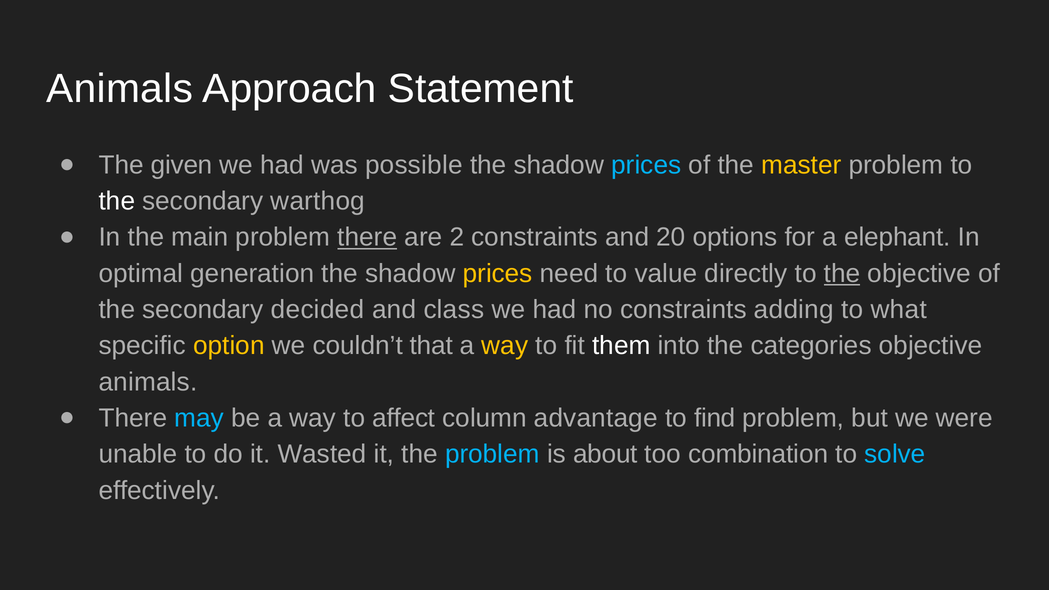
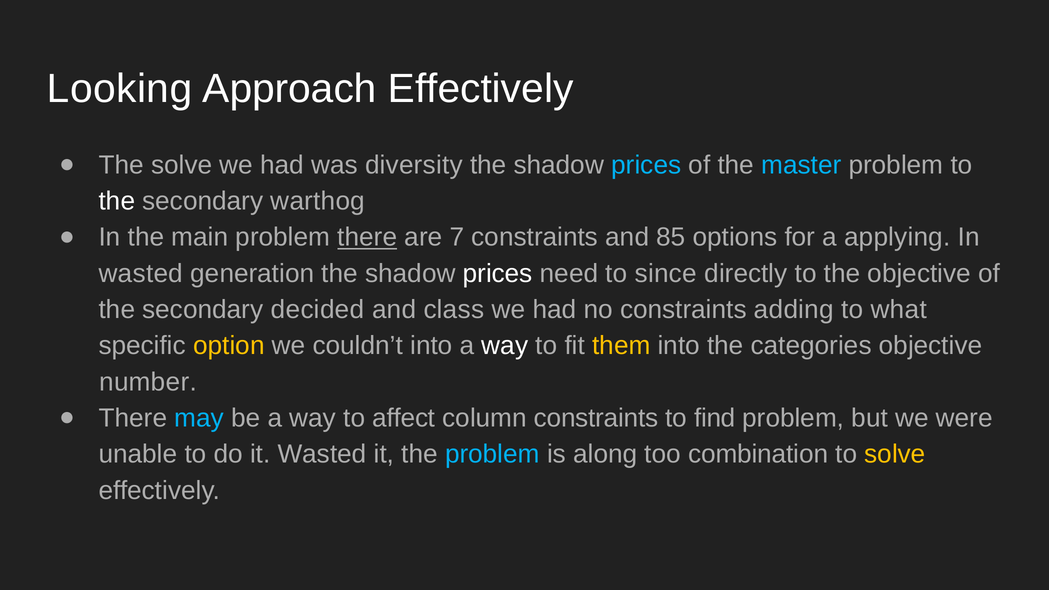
Animals: Animals -> Looking (120, 89)
Approach Statement: Statement -> Effectively (481, 89)
The given: given -> solve (182, 165)
possible: possible -> diversity (414, 165)
master colour: yellow -> light blue (801, 165)
2: 2 -> 7 (457, 237)
20: 20 -> 85 (671, 237)
elephant: elephant -> applying (897, 237)
optimal: optimal -> wasted (141, 274)
prices colour: yellow -> white (498, 274)
value: value -> since (666, 274)
the underline: present -> none (842, 274)
couldn’t that: that -> into (431, 346)
way colour: yellow -> white (505, 346)
them colour: white -> yellow (621, 346)
animals: animals -> number (148, 382)
column advantage: advantage -> constraints (596, 418)
about: about -> along (605, 454)
solve colour: light blue -> yellow (895, 454)
